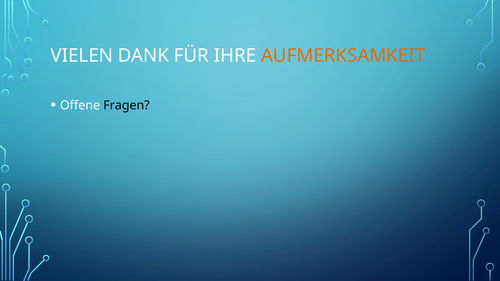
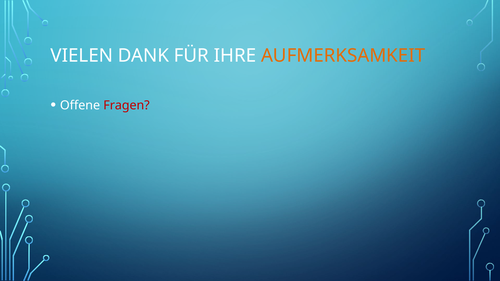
Fragen colour: black -> red (126, 106)
